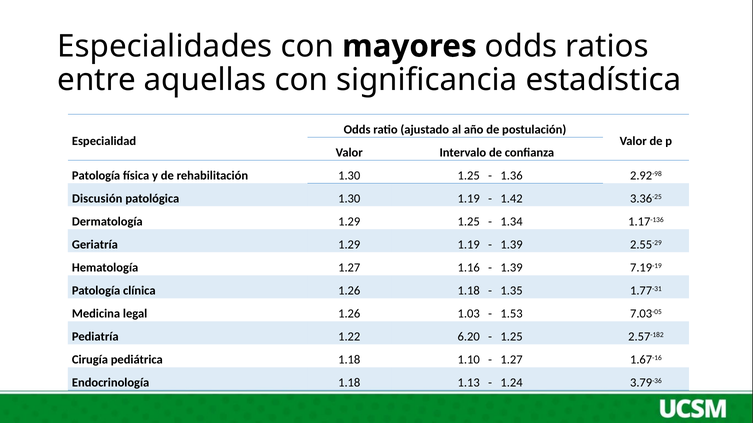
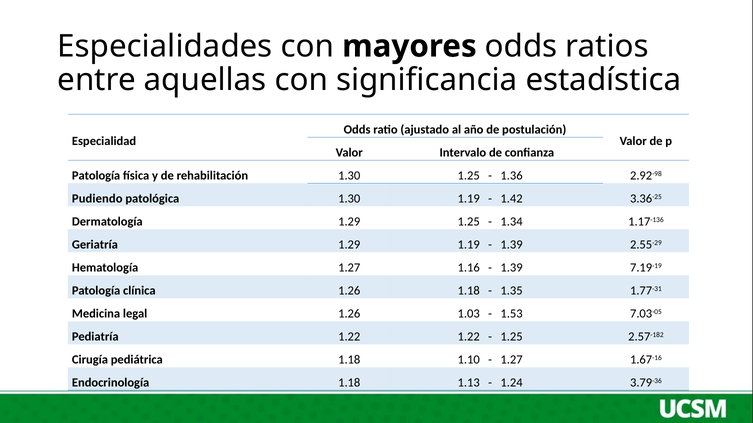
Discusión: Discusión -> Pudiendo (97, 199)
1.22 6.20: 6.20 -> 1.22 (469, 337)
